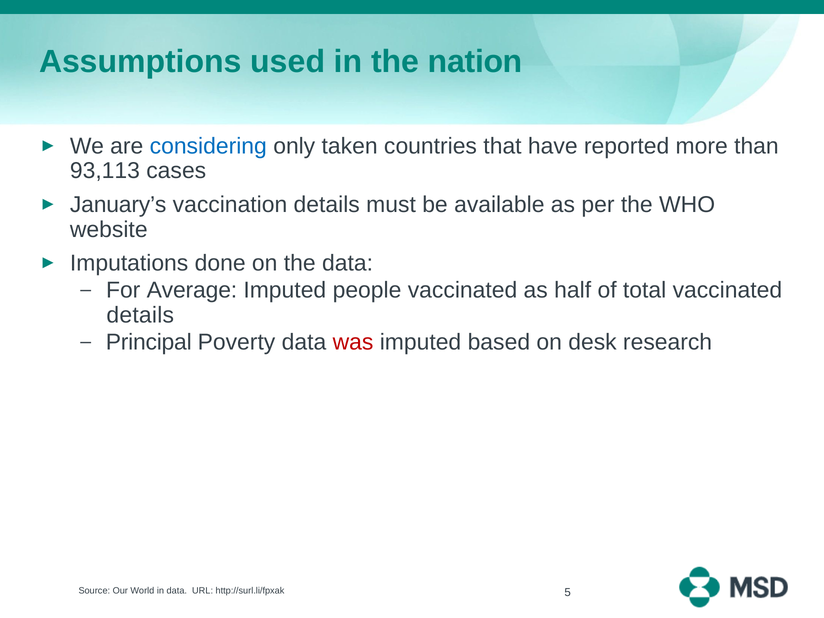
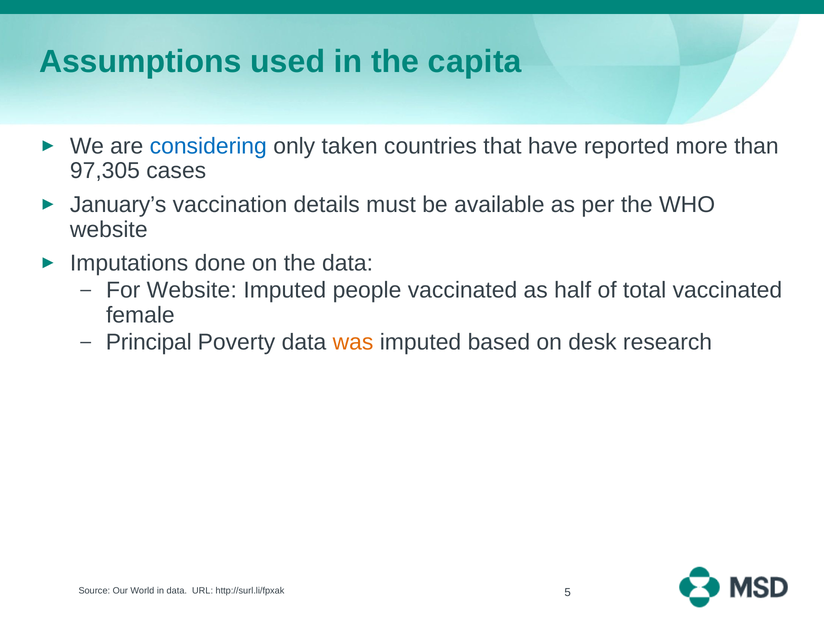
nation: nation -> capita (475, 62)
93,113: 93,113 -> 97,305 (105, 171)
For Average: Average -> Website (192, 290)
details: details -> female (140, 315)
was colour: red -> orange (353, 342)
